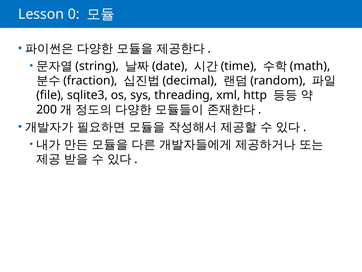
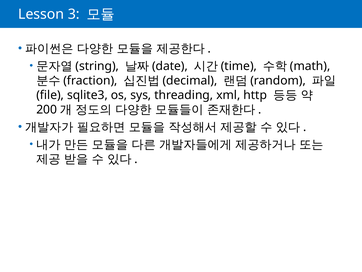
0: 0 -> 3 (74, 14)
